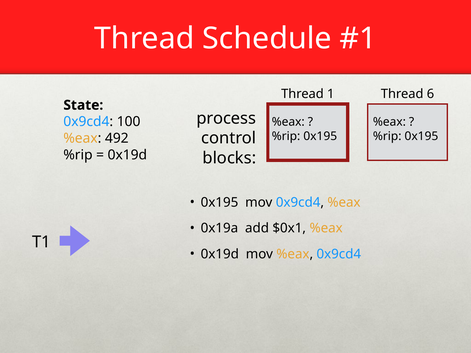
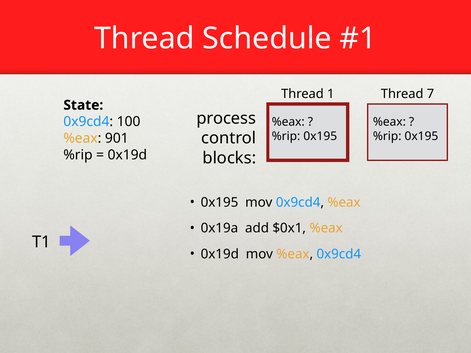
6: 6 -> 7 (430, 94)
492: 492 -> 901 (117, 138)
